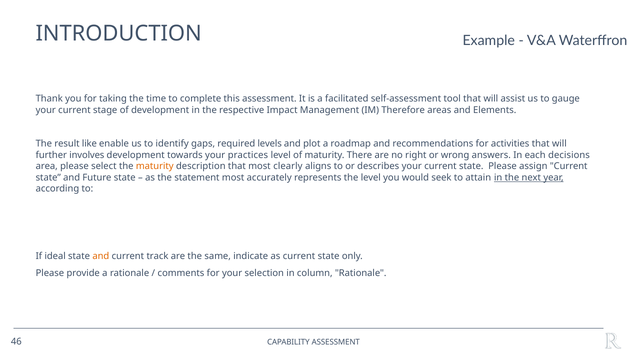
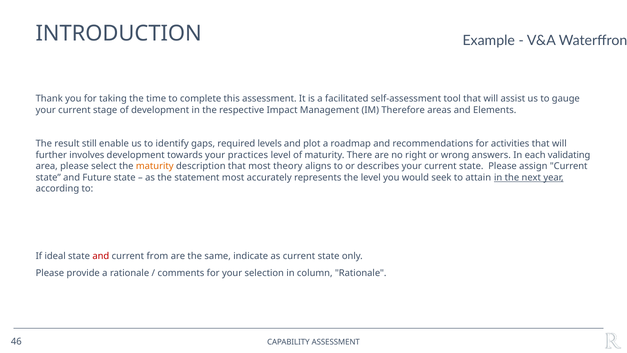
like: like -> still (89, 144)
decisions: decisions -> validating (569, 155)
clearly: clearly -> theory (288, 166)
and colour: orange -> red (101, 256)
track: track -> from (157, 256)
